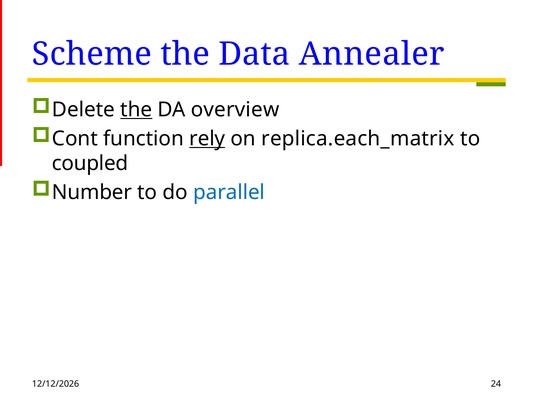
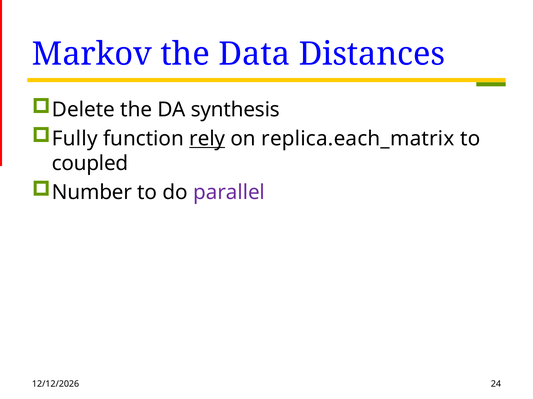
Scheme: Scheme -> Markov (92, 54)
Annealer: Annealer -> Distances (372, 54)
the underline: present -> none (136, 110)
overview: overview -> synthesis (235, 110)
Cont: Cont -> Fully (75, 139)
parallel colour: blue -> purple (229, 193)
